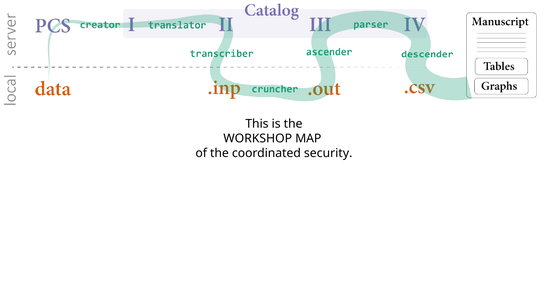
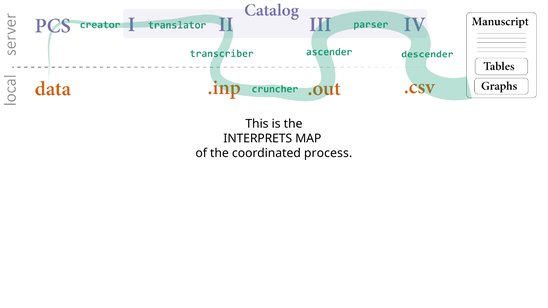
WORKSHOP: WORKSHOP -> INTERPRETS (258, 139)
security: security -> process (328, 153)
